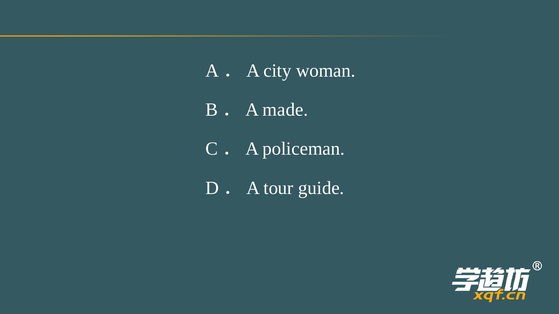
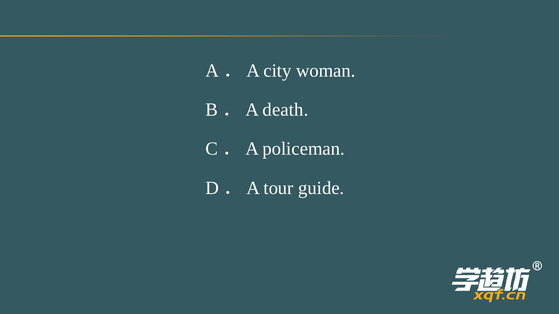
made: made -> death (285, 110)
